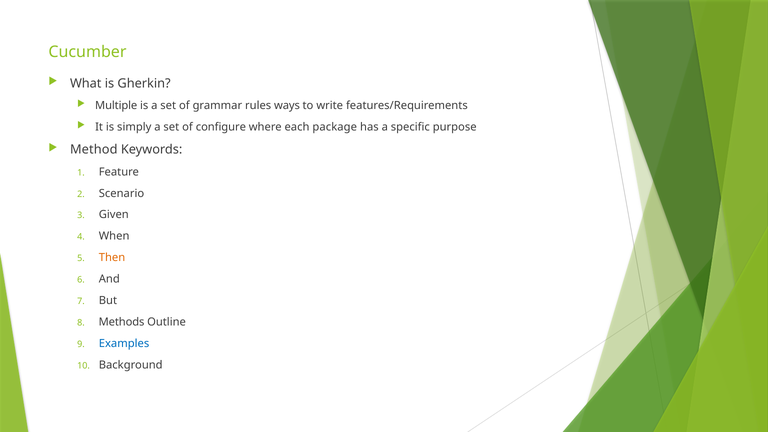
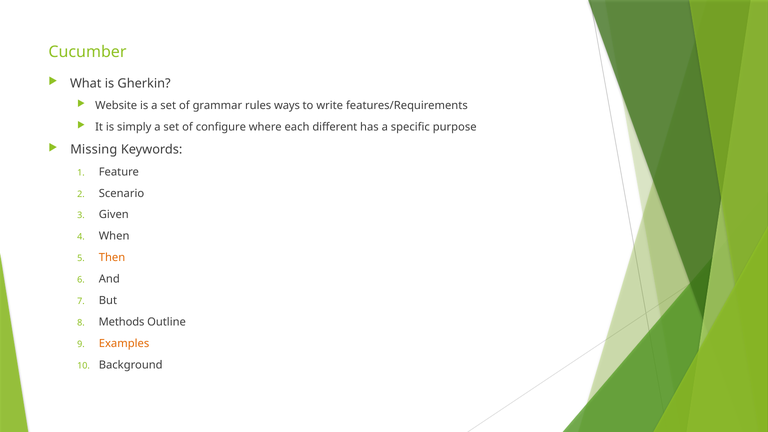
Multiple: Multiple -> Website (116, 106)
package: package -> different (335, 127)
Method: Method -> Missing (94, 150)
Examples colour: blue -> orange (124, 344)
